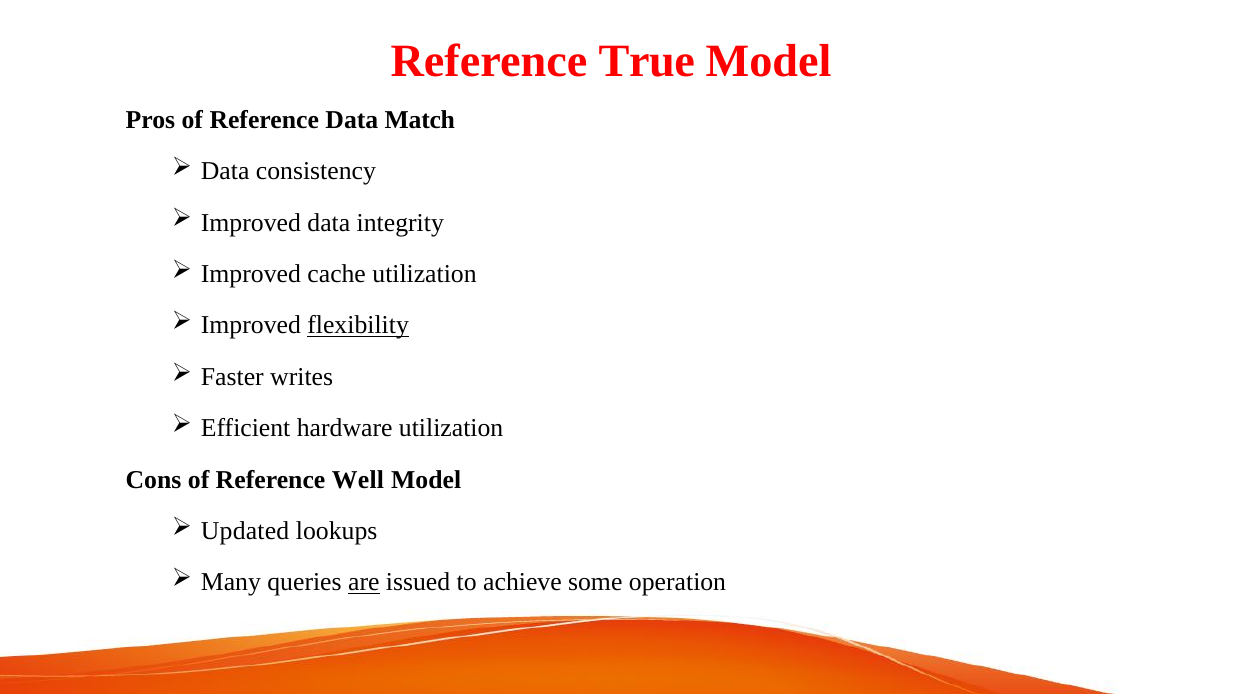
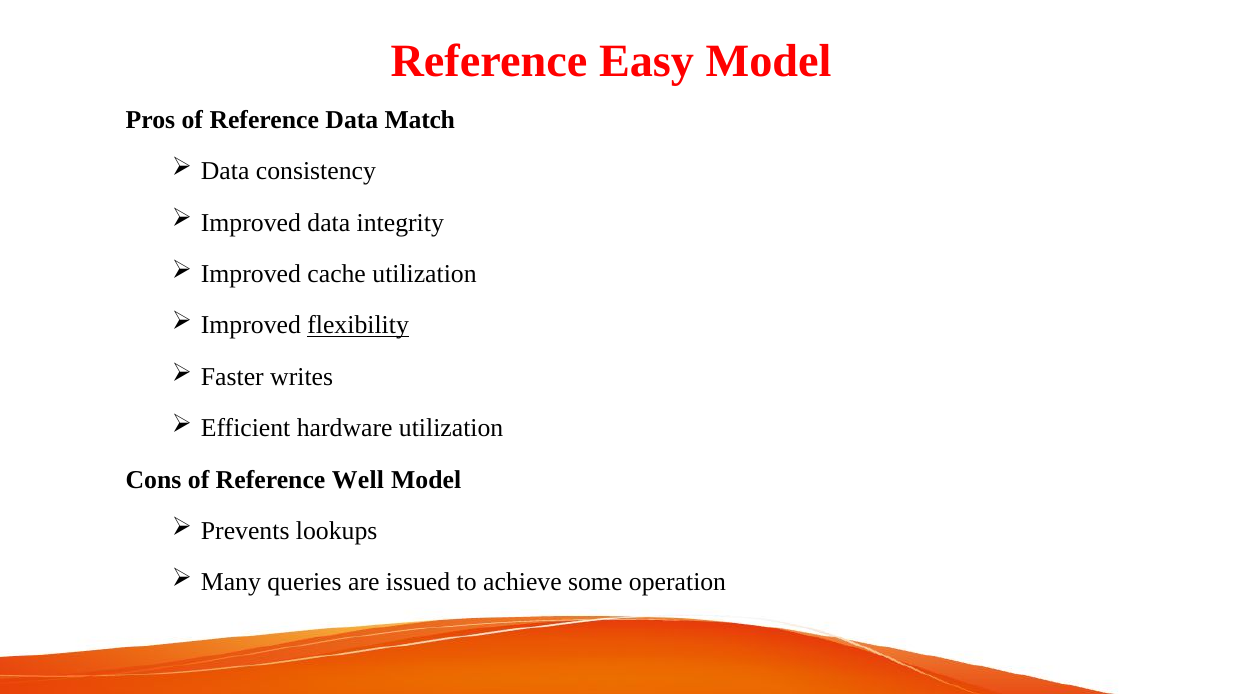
True: True -> Easy (647, 61)
Updated: Updated -> Prevents (245, 531)
are underline: present -> none (364, 583)
